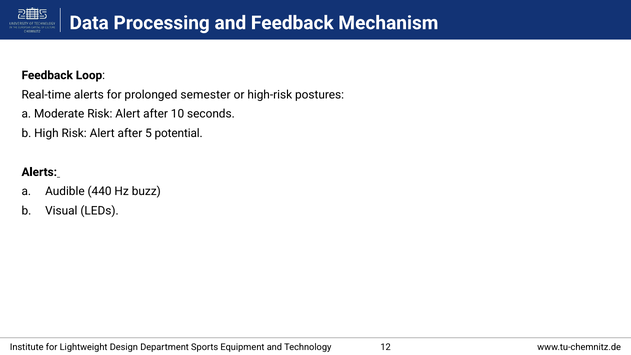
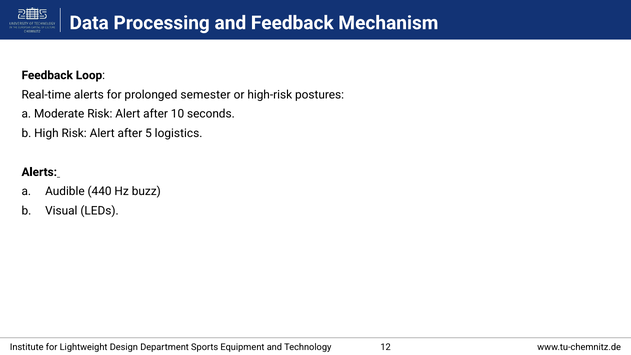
potential: potential -> logistics (179, 133)
